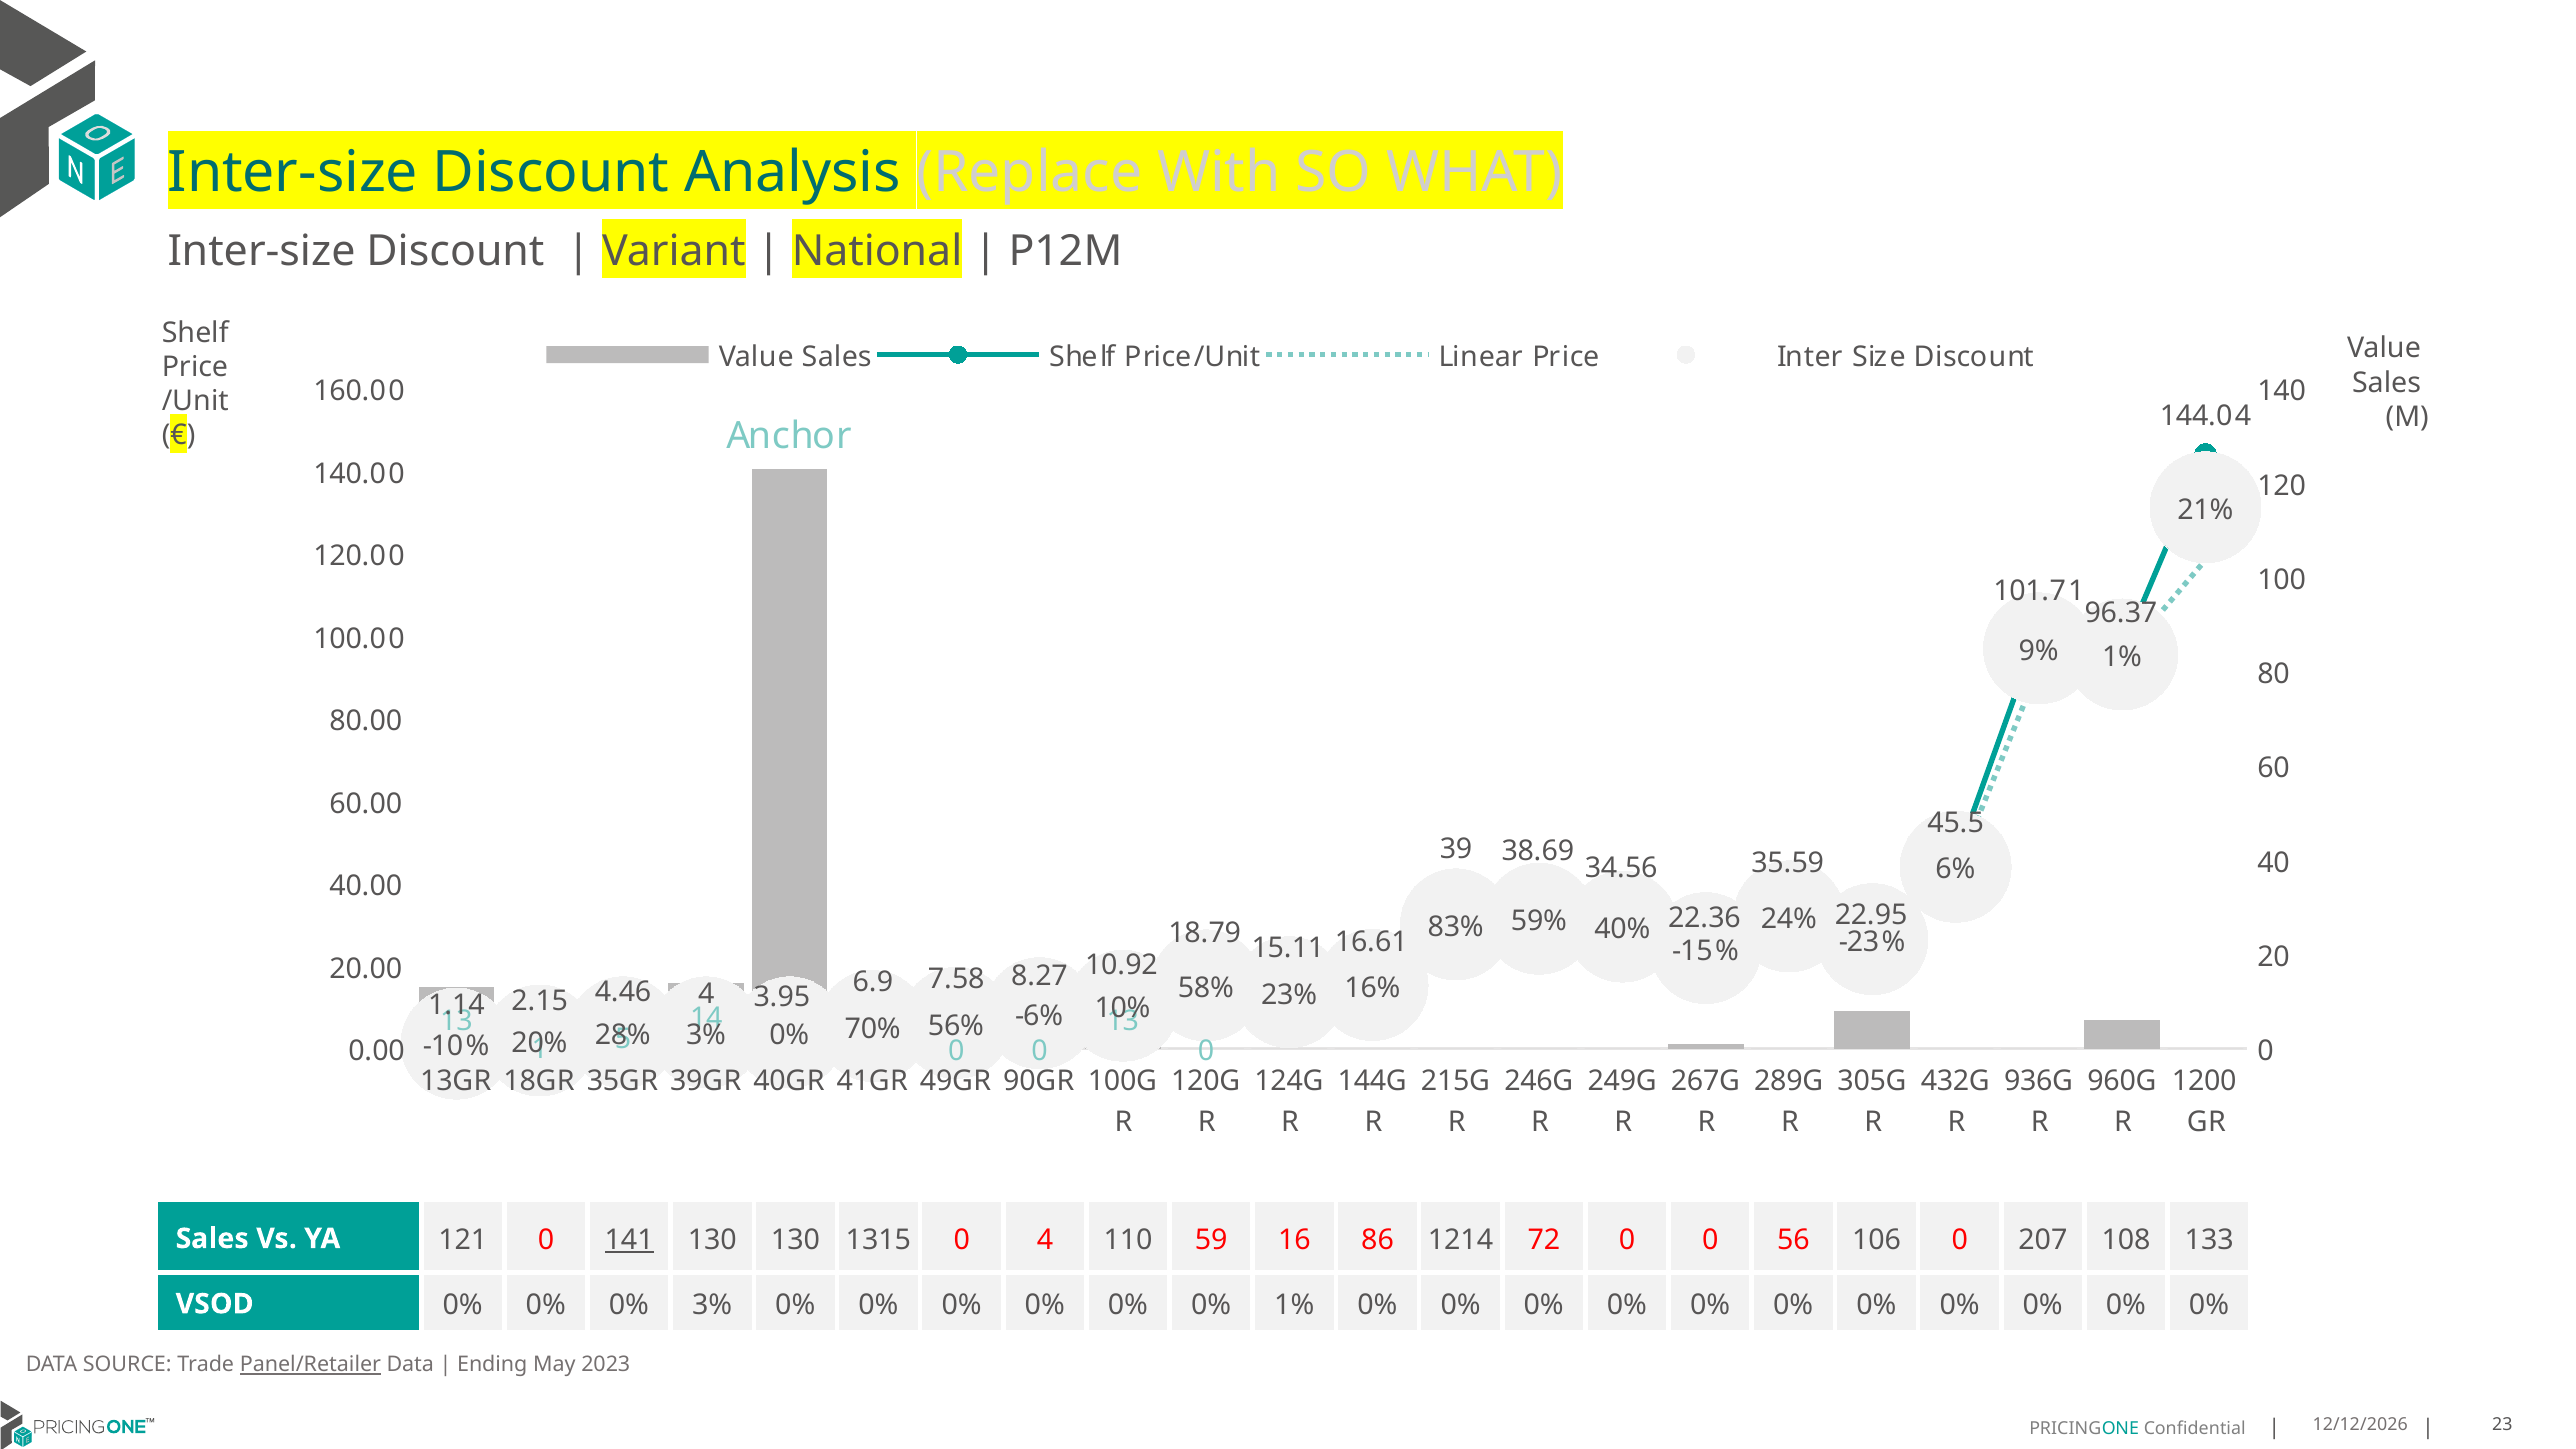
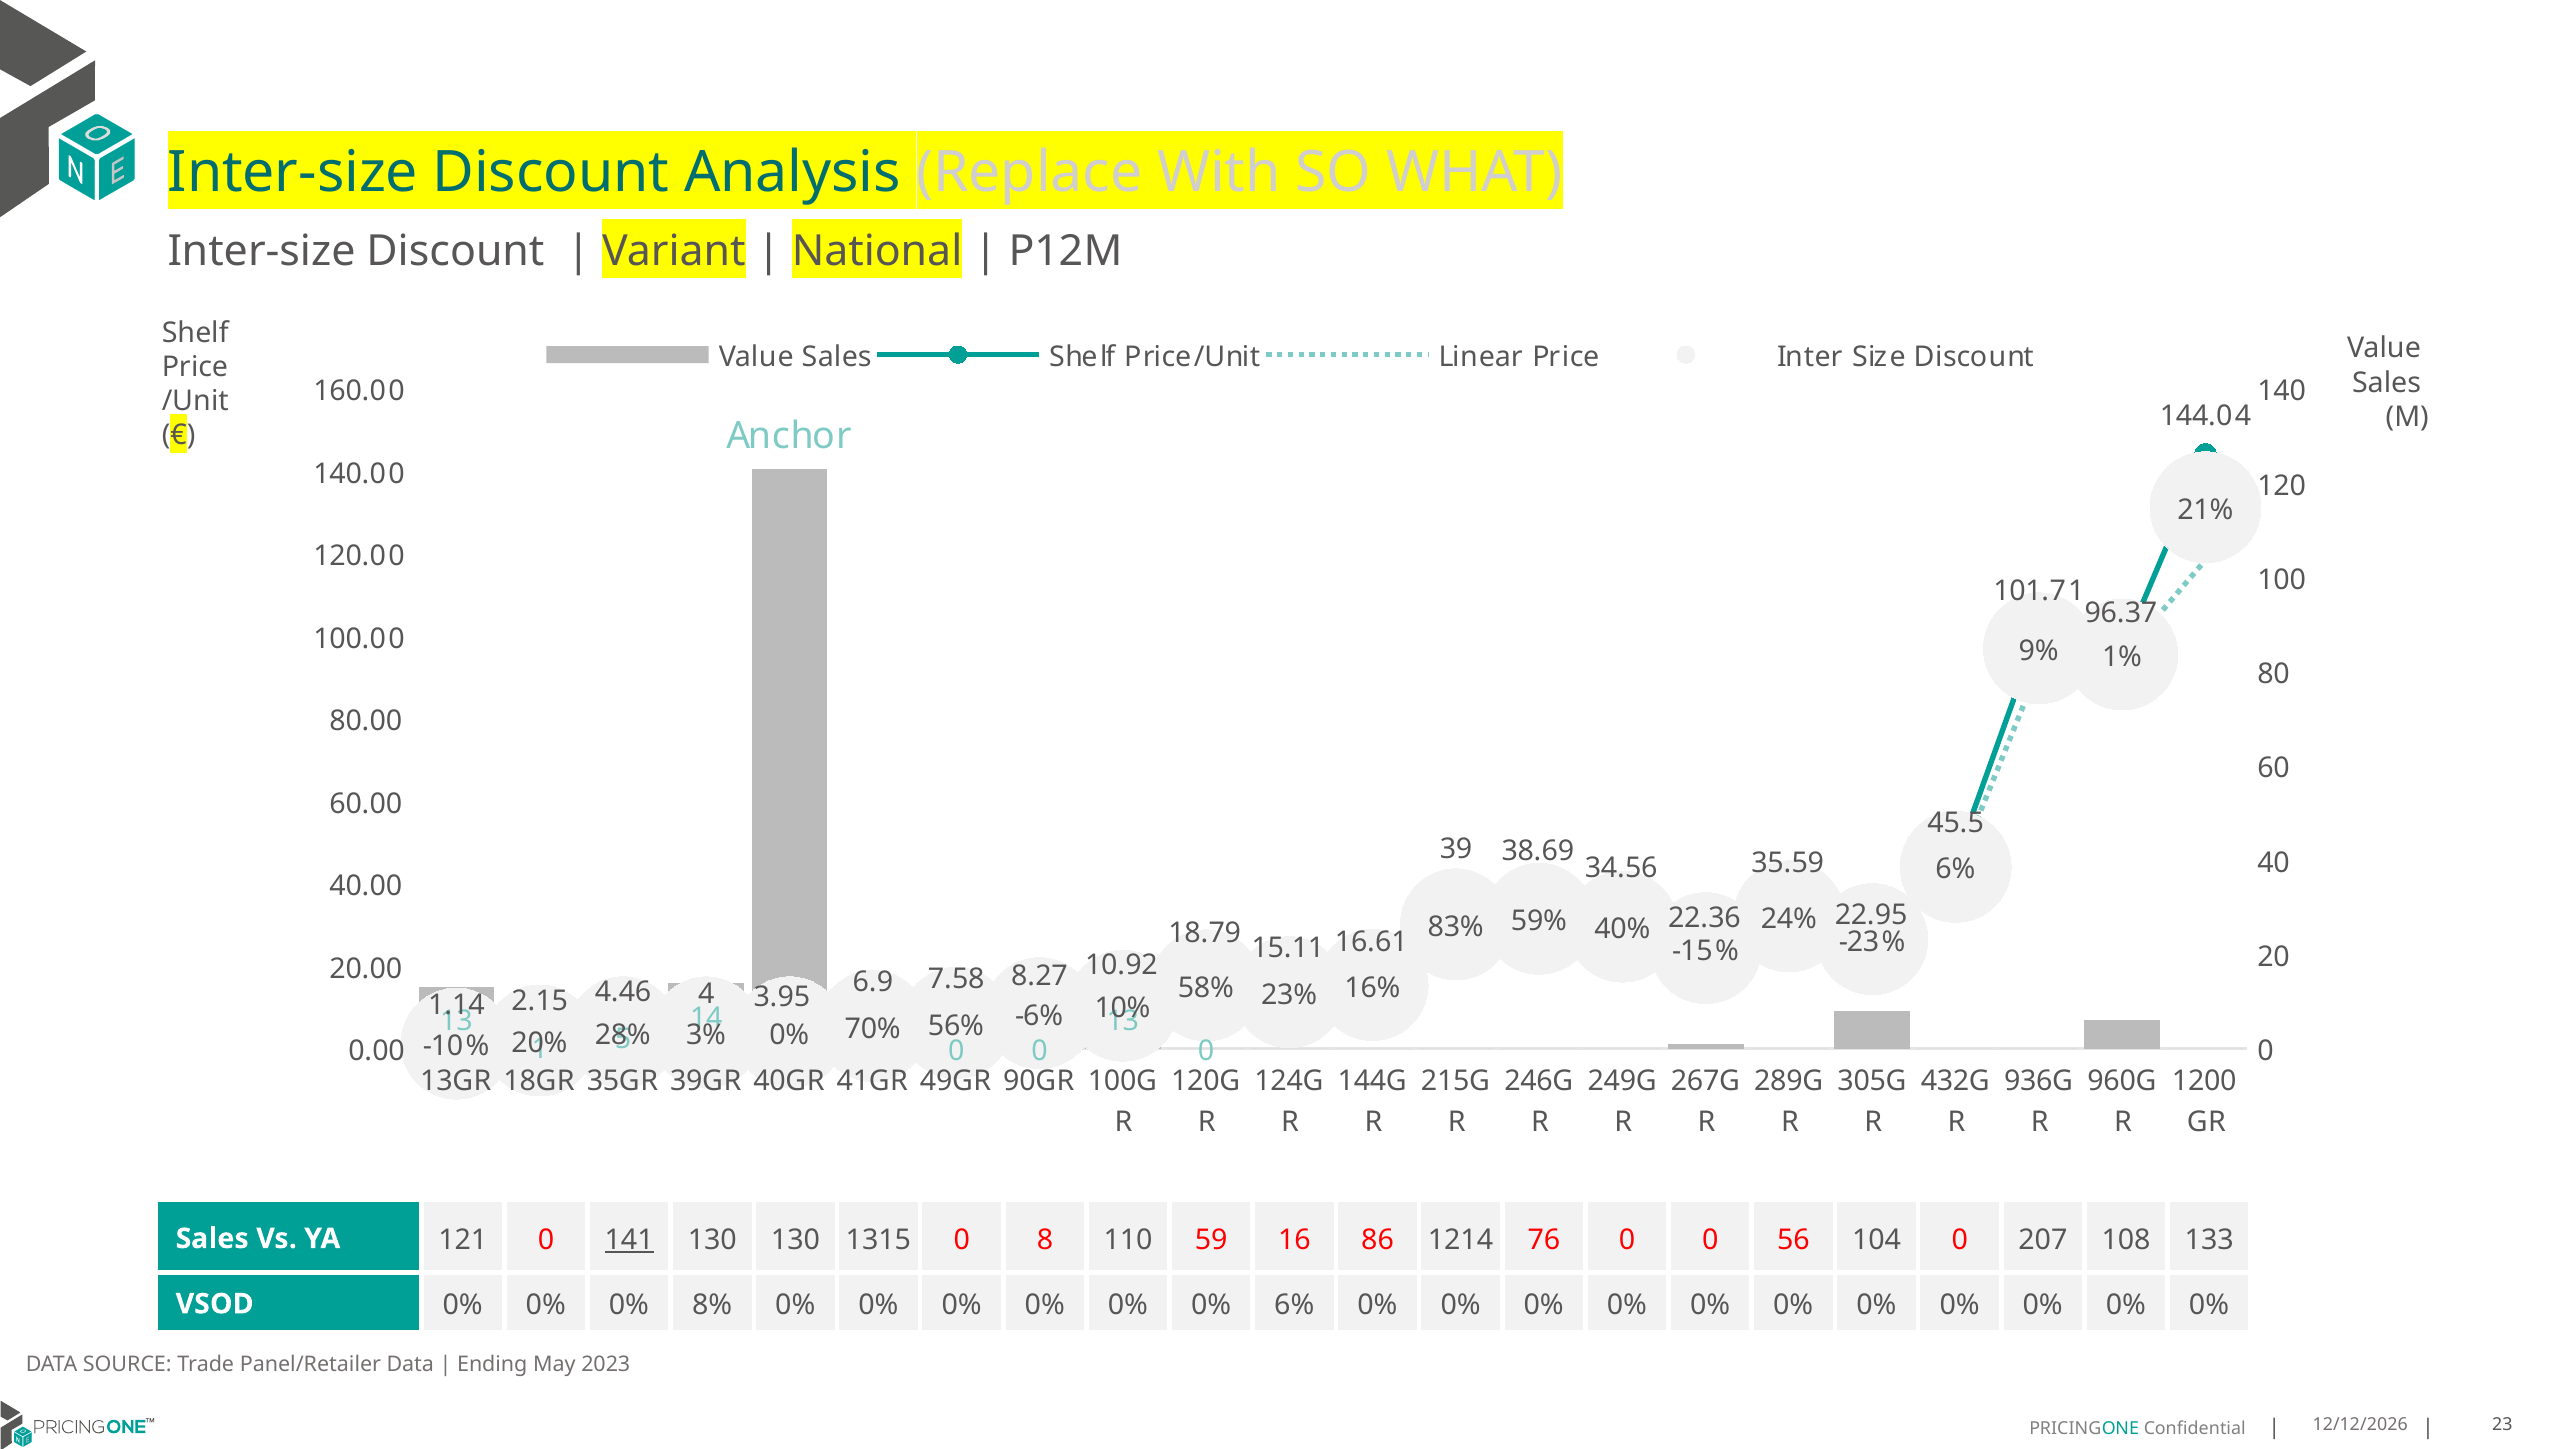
0 4: 4 -> 8 (1045, 1240)
72: 72 -> 76 (1544, 1240)
106: 106 -> 104 (1877, 1240)
0% 3%: 3% -> 8% (712, 1305)
0% 1%: 1% -> 6% (1294, 1305)
Panel/Retailer underline: present -> none (310, 1365)
